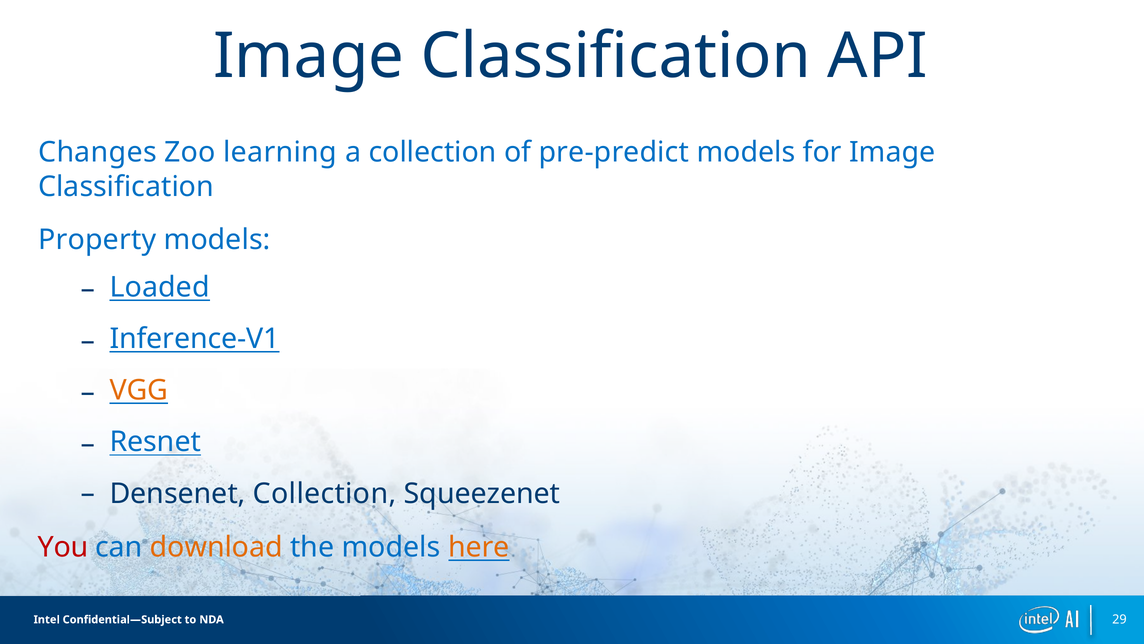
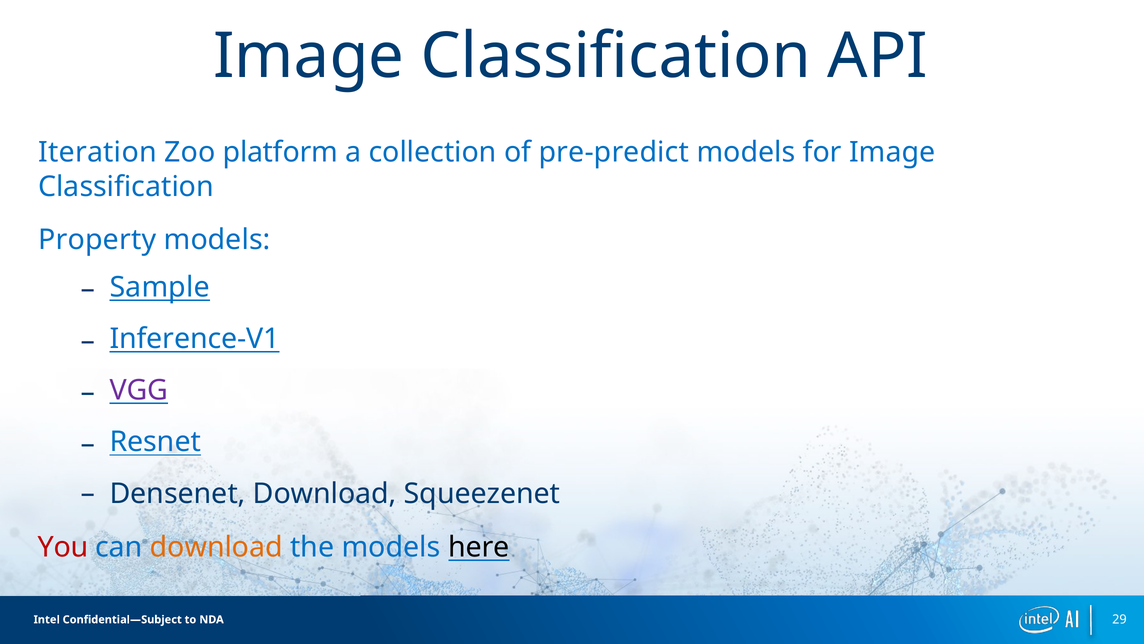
Changes: Changes -> Iteration (97, 152)
learning: learning -> platform (280, 152)
Loaded: Loaded -> Sample (160, 287)
VGG colour: orange -> purple (139, 390)
Densenet Collection: Collection -> Download (325, 493)
here colour: orange -> black (479, 547)
